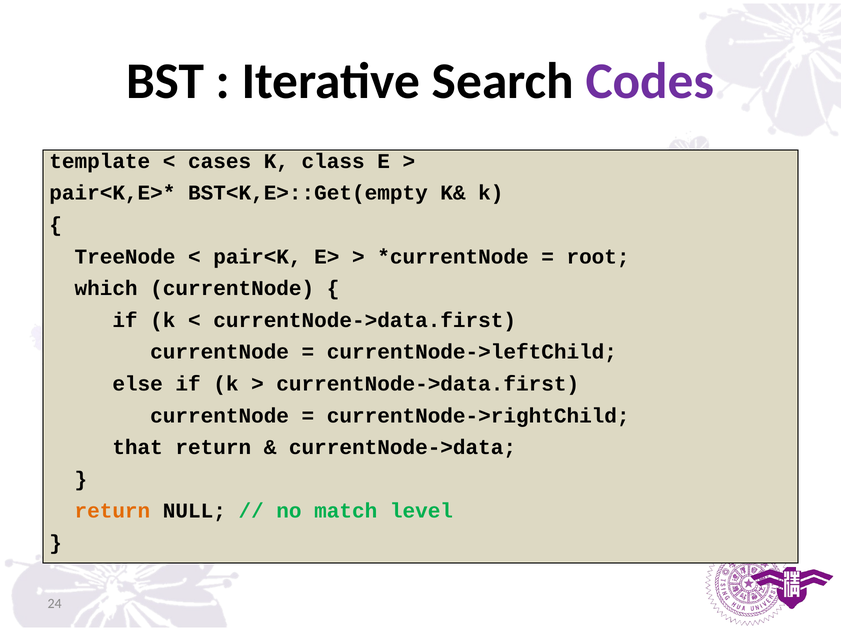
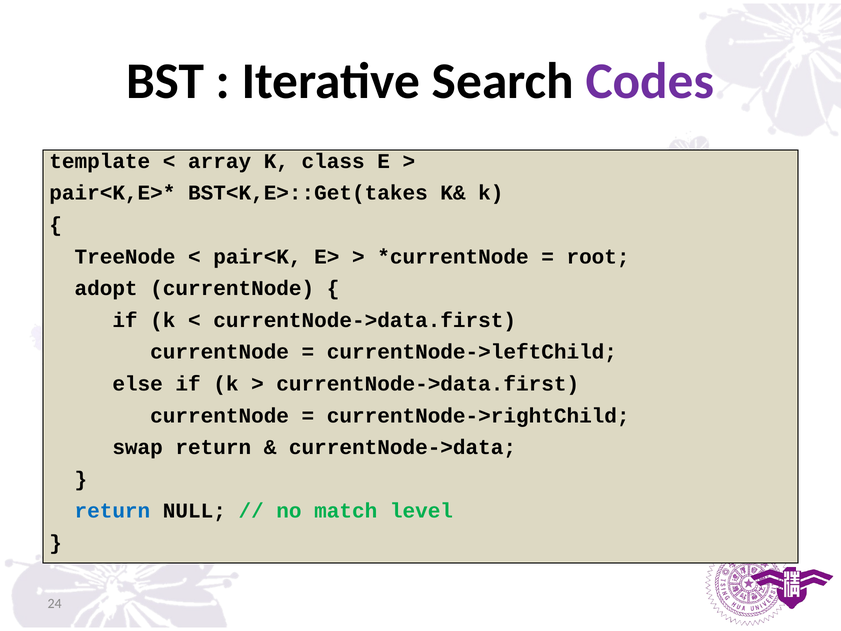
cases: cases -> array (220, 161)
BST<K,E>::Get(empty: BST<K,E>::Get(empty -> BST<K,E>::Get(takes (308, 193)
which: which -> adopt (106, 288)
that: that -> swap (138, 447)
return colour: orange -> blue (112, 511)
